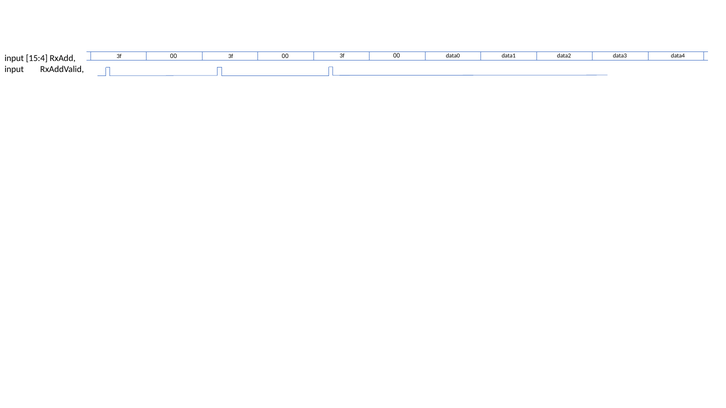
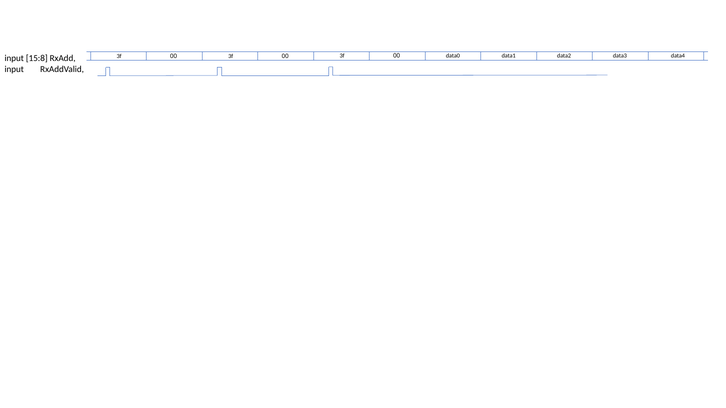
15:4: 15:4 -> 15:8 (37, 58)
